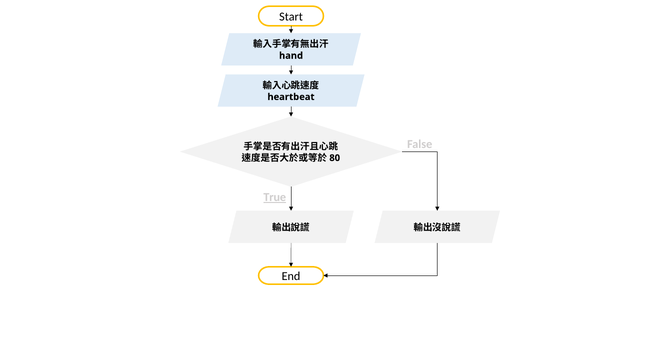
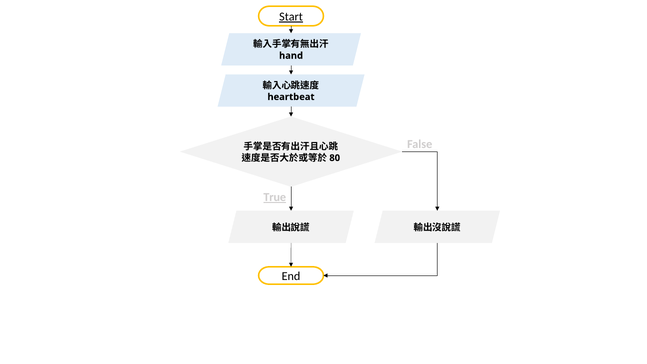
Start underline: none -> present (291, 17)
